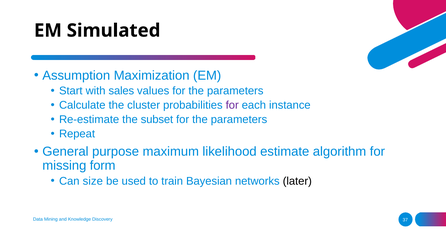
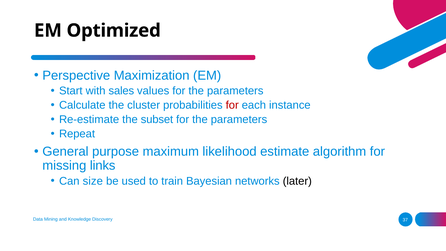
Simulated: Simulated -> Optimized (114, 31)
Assumption: Assumption -> Perspective (76, 75)
for colour: purple -> red (232, 105)
form: form -> links (103, 166)
